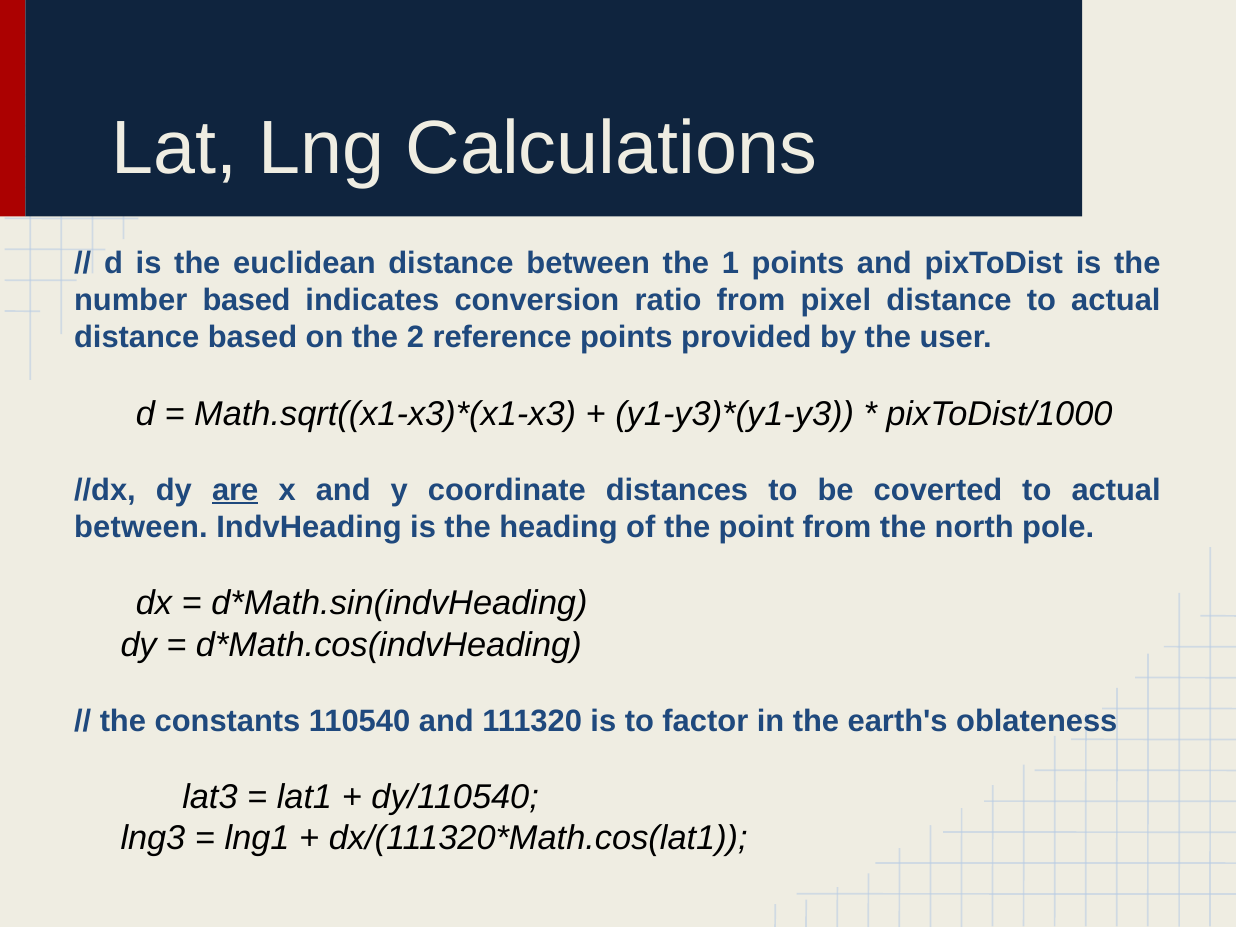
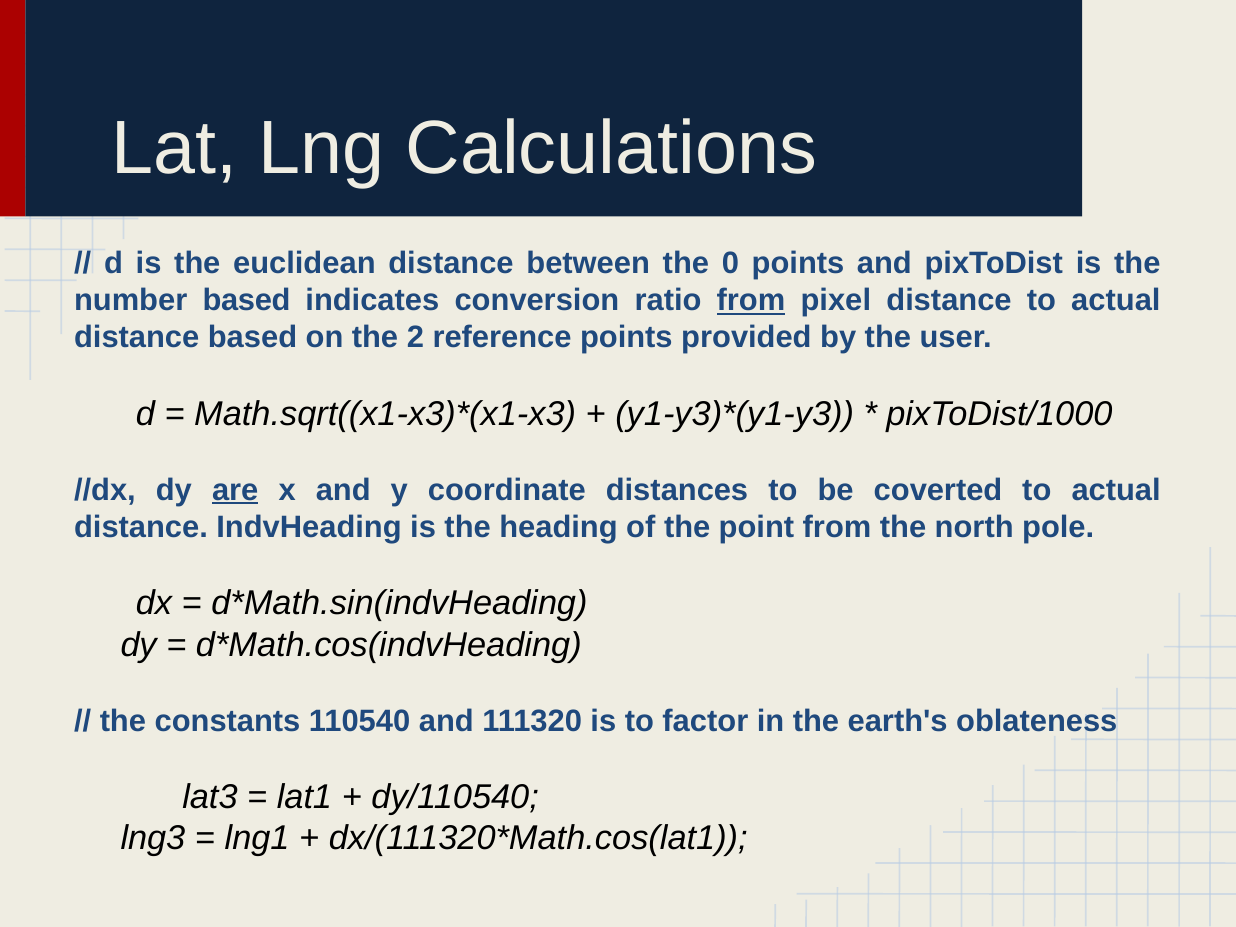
1: 1 -> 0 (730, 263)
from underline: none -> present (751, 301)
between: between -> distance (141, 527)
